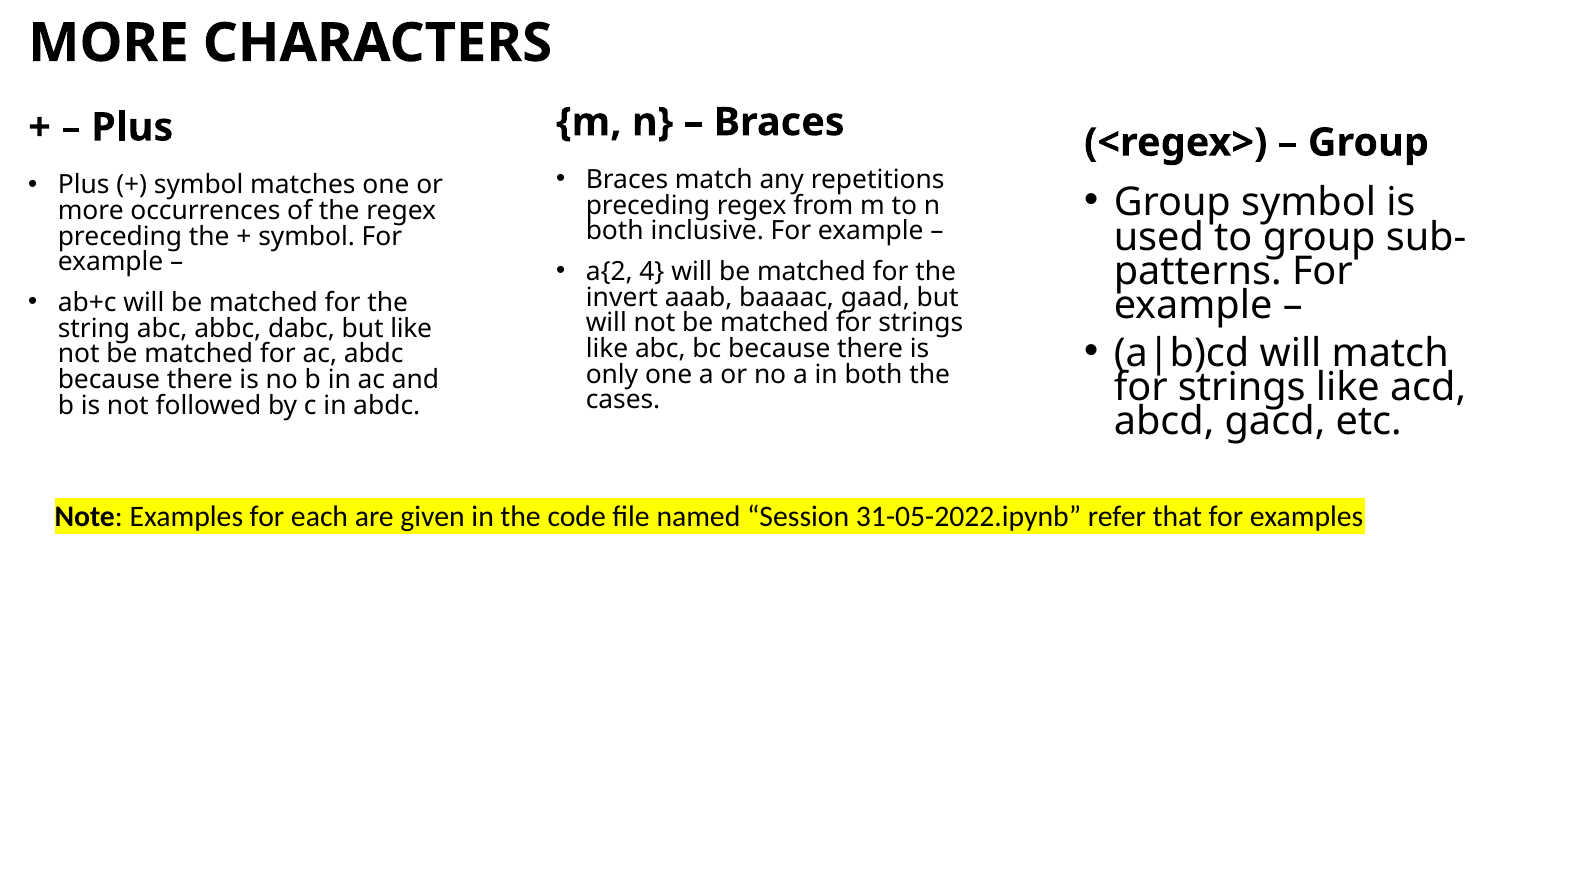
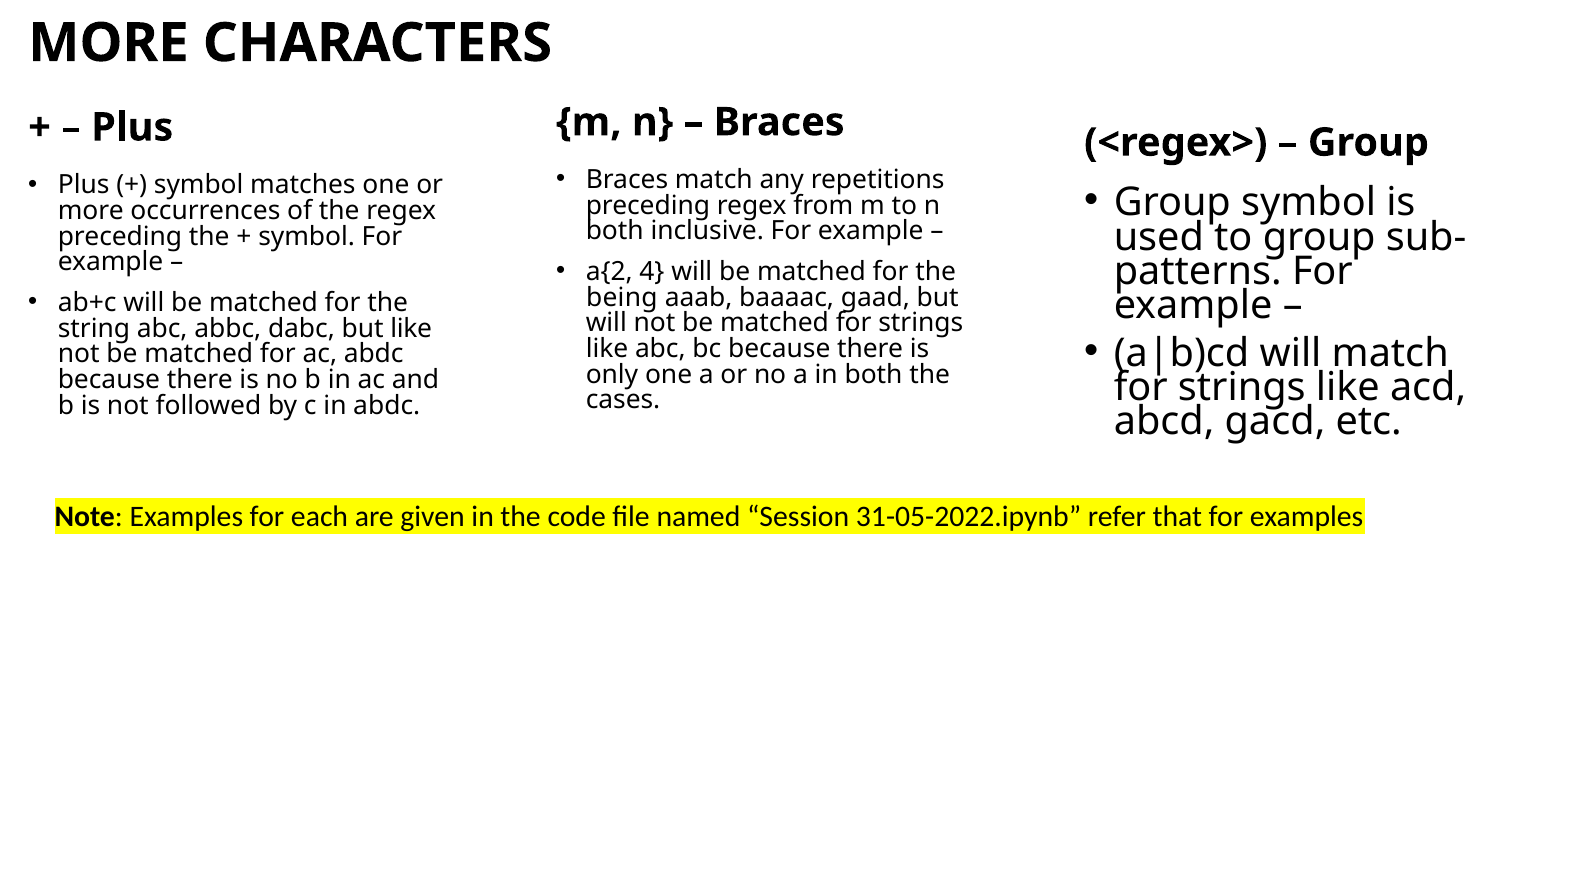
invert: invert -> being (622, 297)
